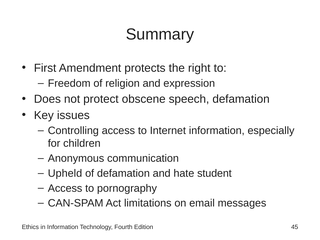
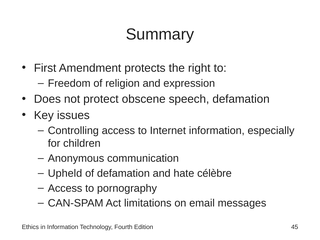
student: student -> célèbre (214, 173)
